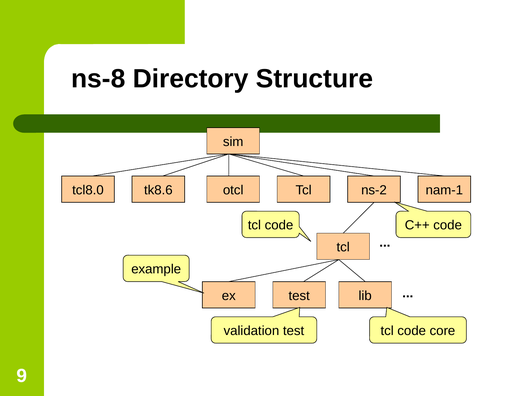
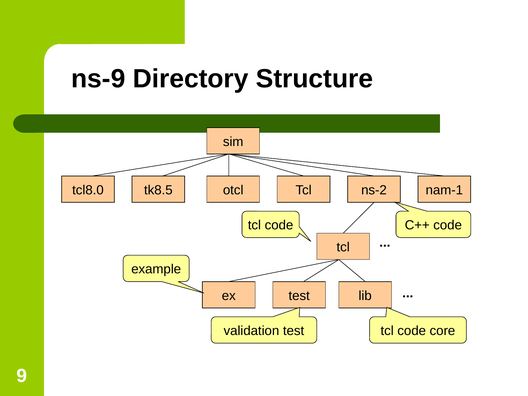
ns-8: ns-8 -> ns-9 (98, 79)
tk8.6: tk8.6 -> tk8.5 (158, 190)
